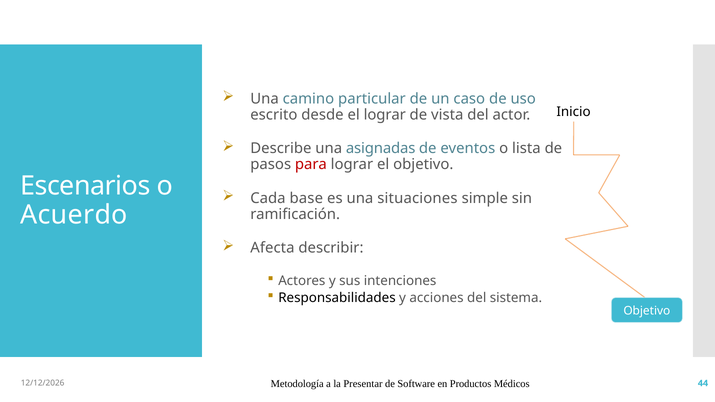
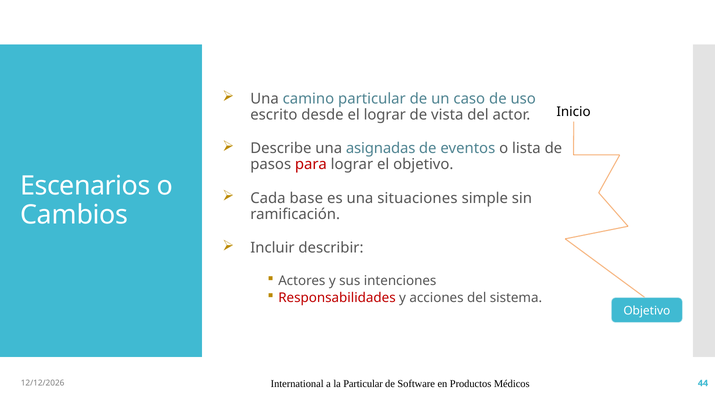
Acuerdo: Acuerdo -> Cambios (74, 215)
Afecta: Afecta -> Incluir (272, 248)
Responsabilidades colour: black -> red (337, 298)
Metodología: Metodología -> International (297, 384)
la Presentar: Presentar -> Particular (363, 384)
